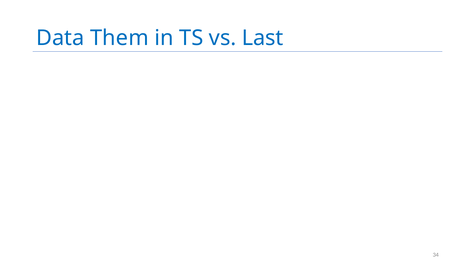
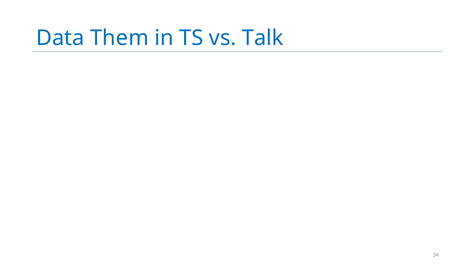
Last: Last -> Talk (263, 38)
